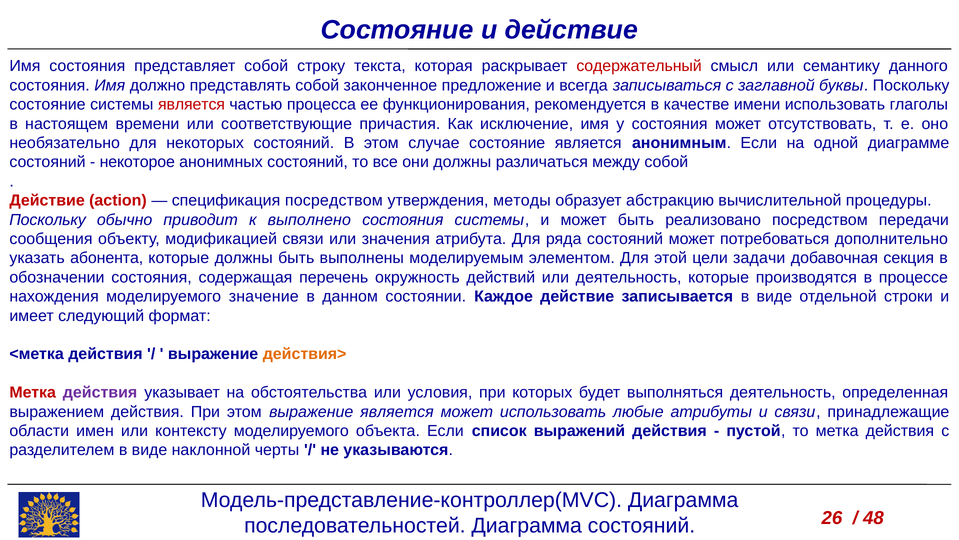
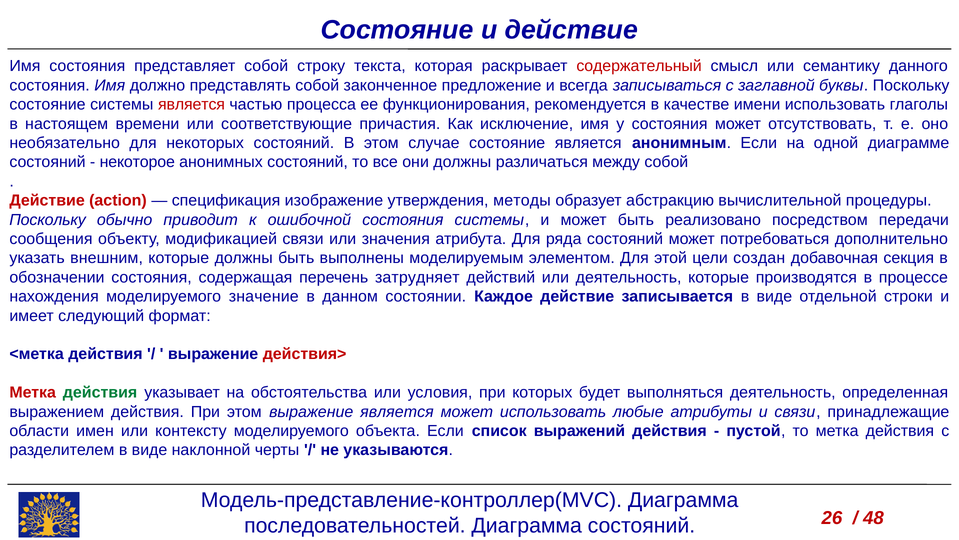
спецификация посредством: посредством -> изображение (334, 200)
выполнено: выполнено -> ошибочной (309, 220)
абонента: абонента -> внешним (107, 258)
задачи: задачи -> создан (759, 258)
окружность: окружность -> затрудняет (417, 277)
действия> colour: orange -> red (305, 354)
действия colour: purple -> green (100, 392)
